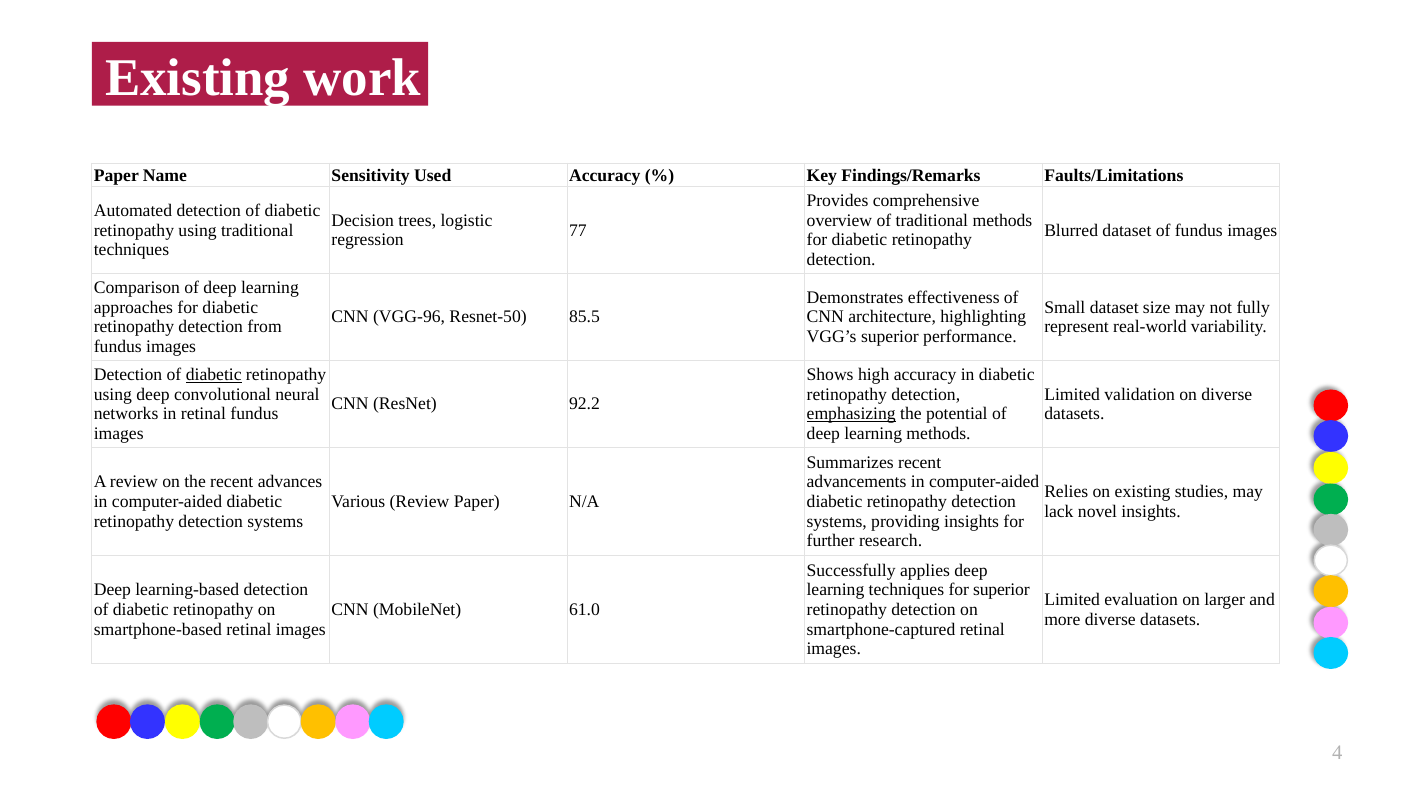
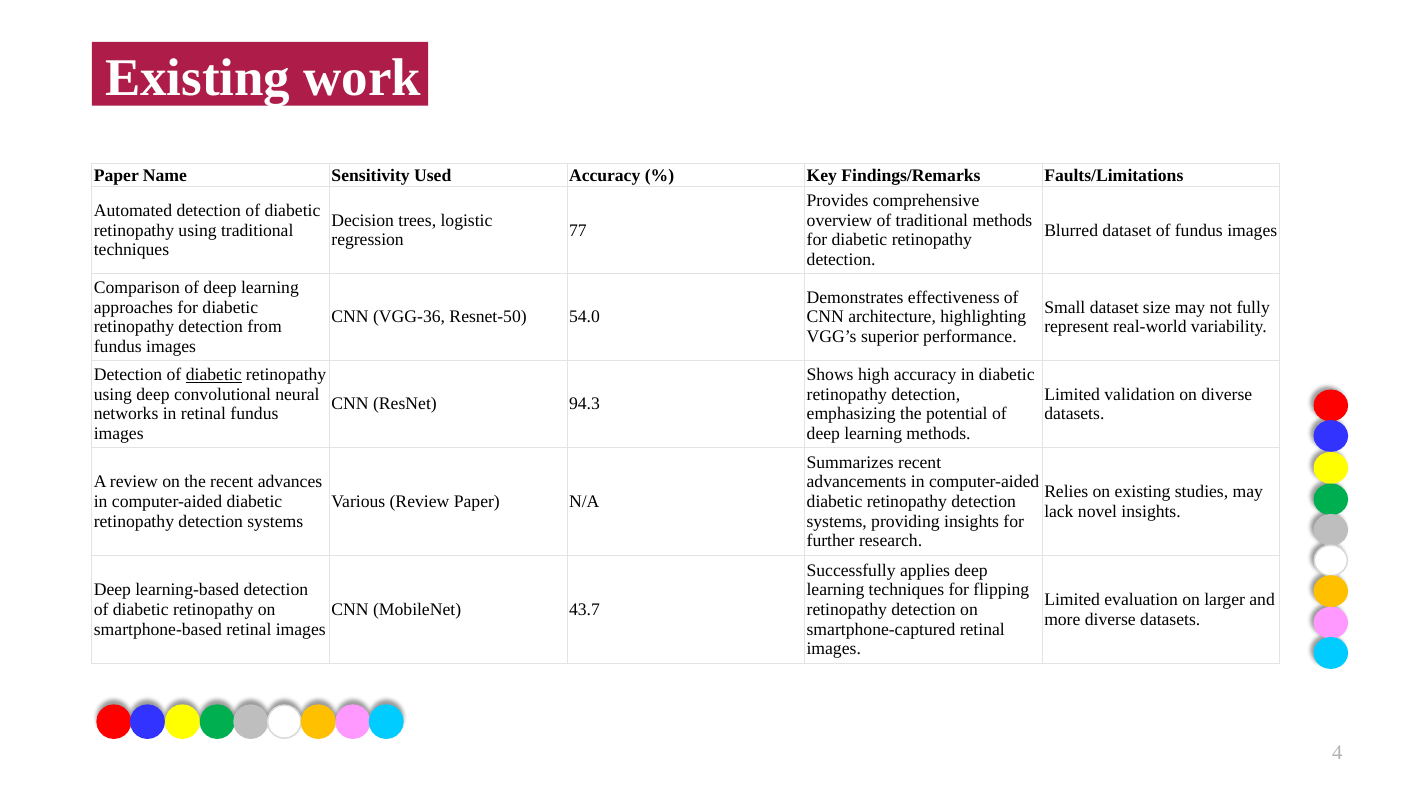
VGG-96: VGG-96 -> VGG-36 (409, 317)
85.5: 85.5 -> 54.0 (585, 317)
92.2: 92.2 -> 94.3 (585, 404)
emphasizing underline: present -> none (851, 414)
for superior: superior -> flipping (1001, 590)
61.0: 61.0 -> 43.7 (585, 610)
